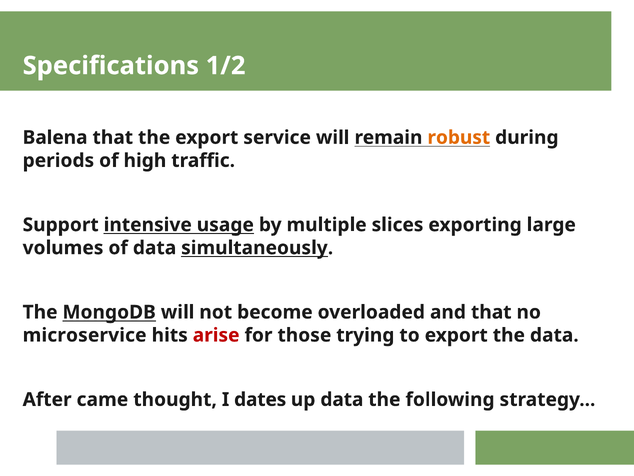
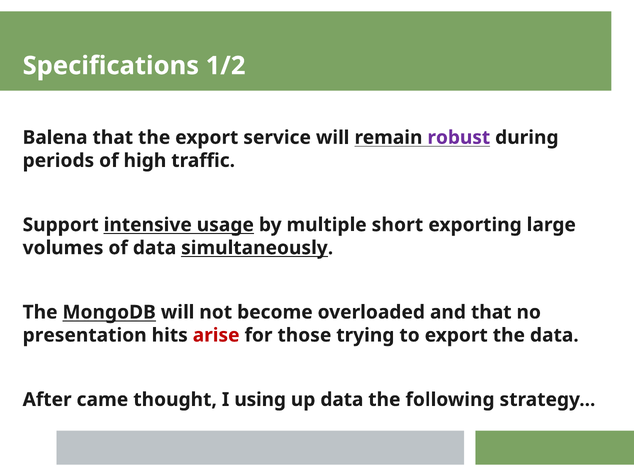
robust colour: orange -> purple (459, 137)
slices: slices -> short (397, 225)
microservice: microservice -> presentation (85, 335)
dates: dates -> using (260, 399)
